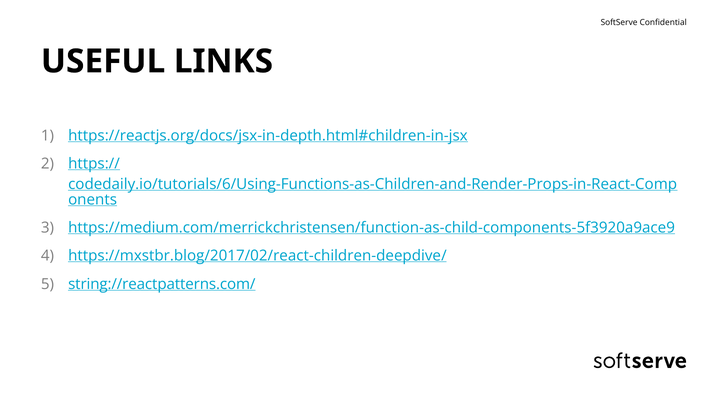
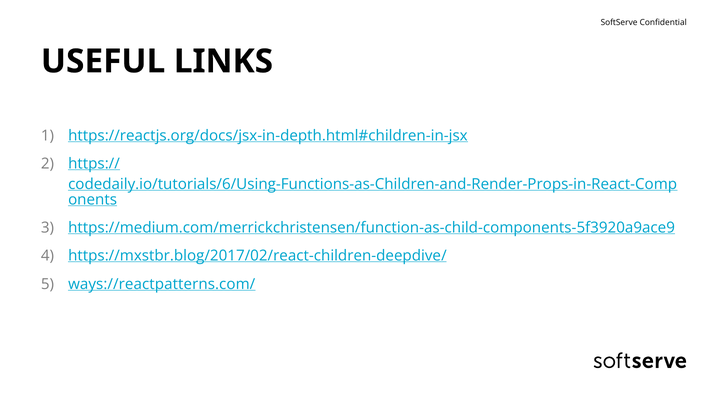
string://reactpatterns.com/: string://reactpatterns.com/ -> ways://reactpatterns.com/ (162, 284)
